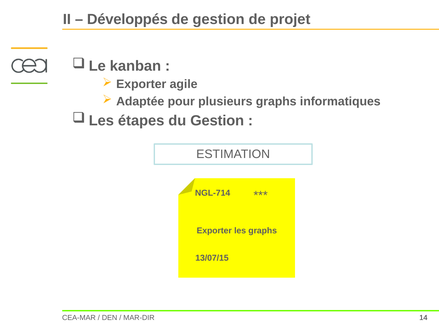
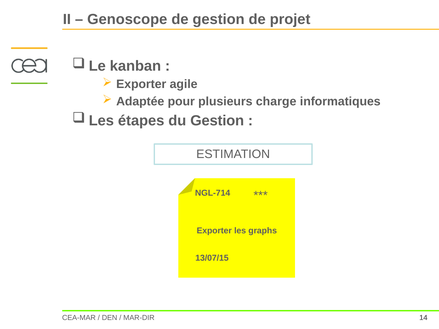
Développés: Développés -> Genoscope (127, 19)
plusieurs graphs: graphs -> charge (276, 101)
